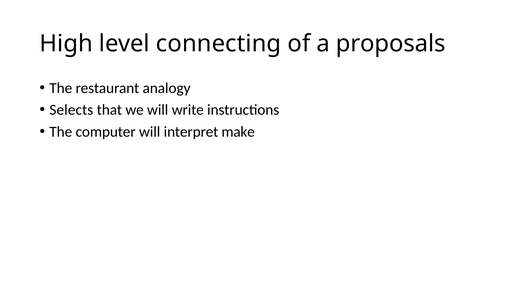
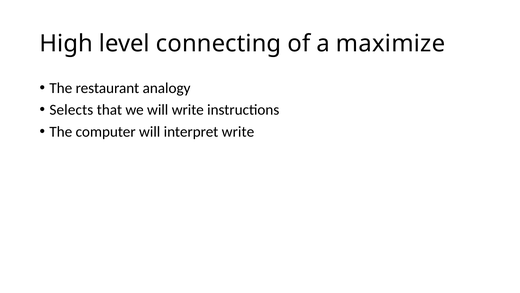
proposals: proposals -> maximize (391, 44)
interpret make: make -> write (238, 132)
